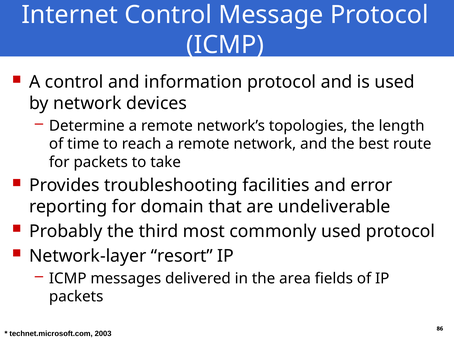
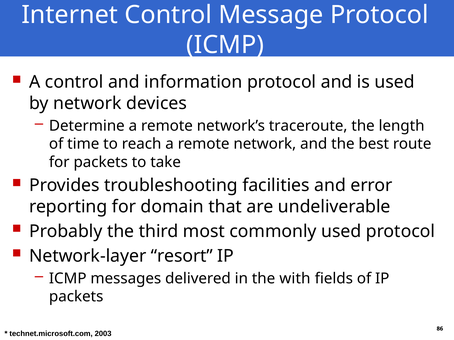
topologies: topologies -> traceroute (308, 126)
area: area -> with (295, 279)
